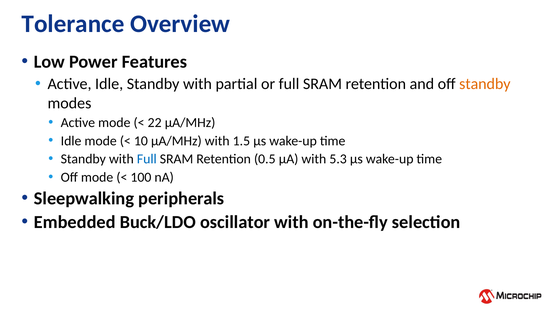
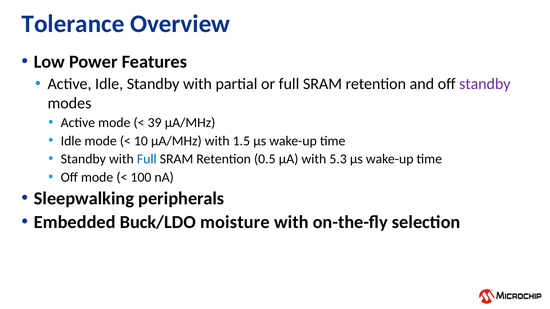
standby colour: orange -> purple (485, 84)
22: 22 -> 39 (155, 123)
oscillator: oscillator -> moisture (235, 222)
